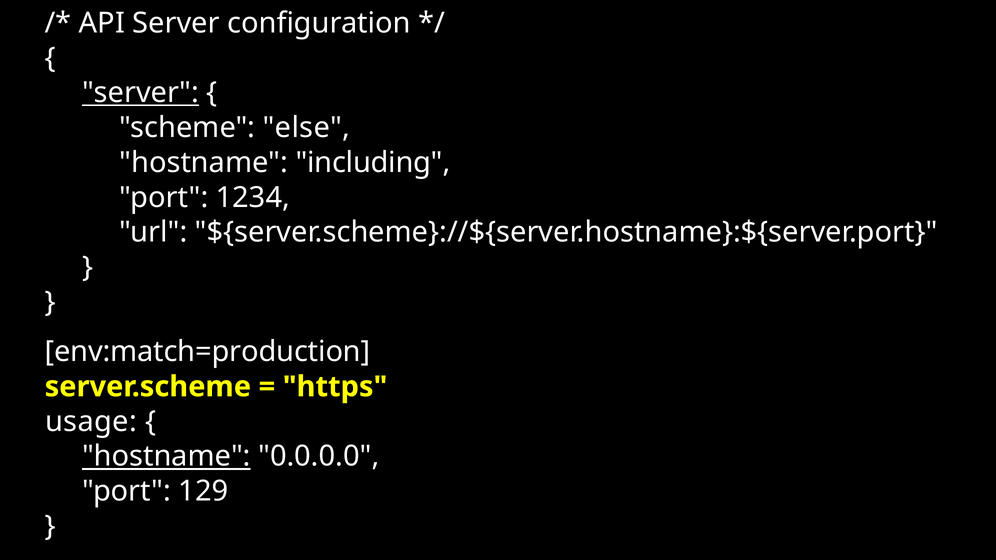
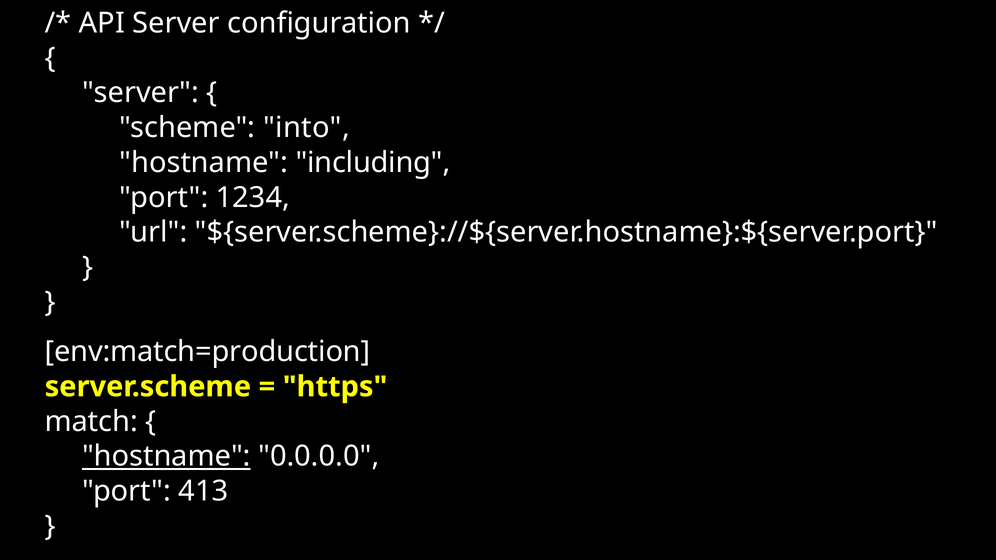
server underline: present -> none (141, 93)
else: else -> into (307, 128)
usage: usage -> match (91, 422)
129: 129 -> 413 (203, 491)
